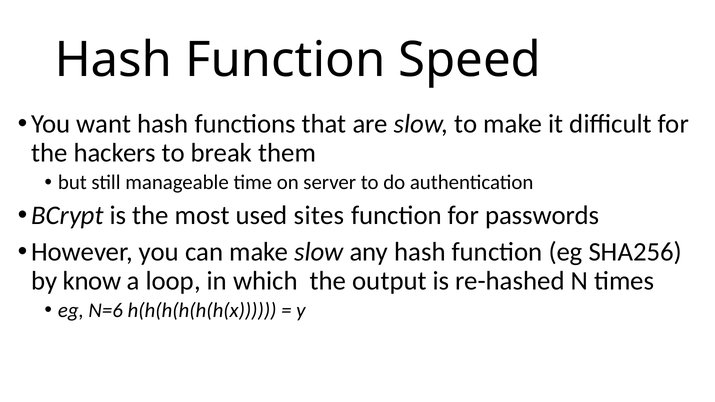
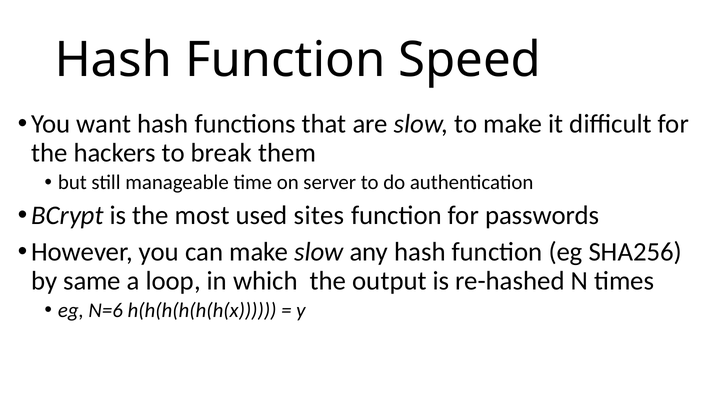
know: know -> same (92, 281)
